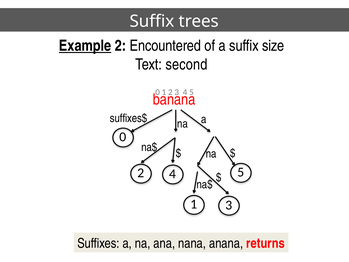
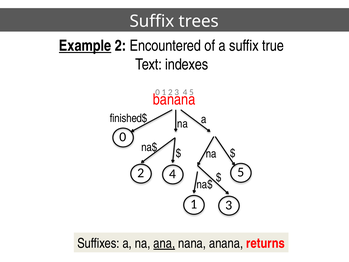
size: size -> true (273, 46)
second: second -> indexes (187, 64)
suffixes$: suffixes$ -> finished$ (129, 118)
ana underline: none -> present (164, 243)
